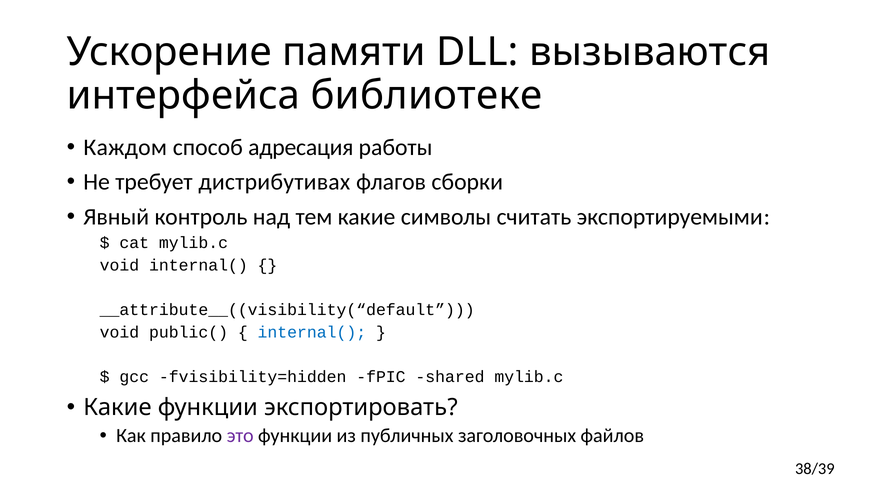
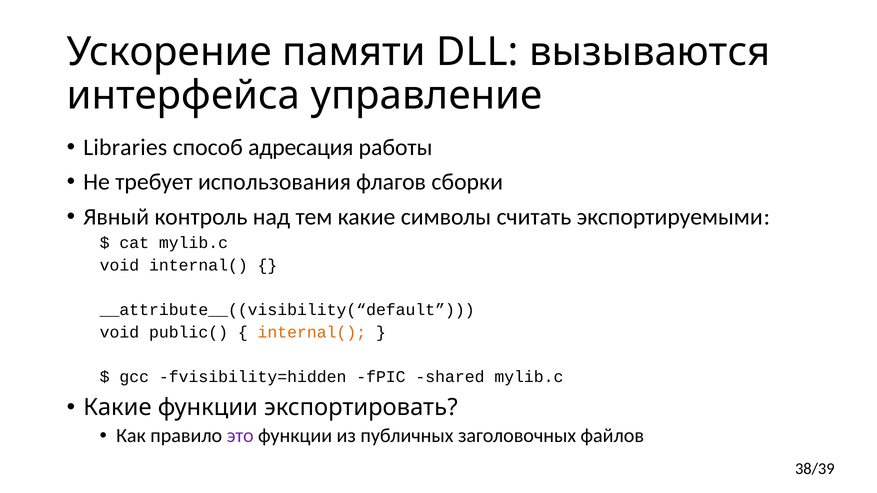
библиотеке: библиотеке -> управление (427, 95)
Каждом: Каждом -> Libraries (125, 147)
дистрибутивах: дистрибутивах -> использования (274, 182)
internal( colour: blue -> orange (312, 332)
